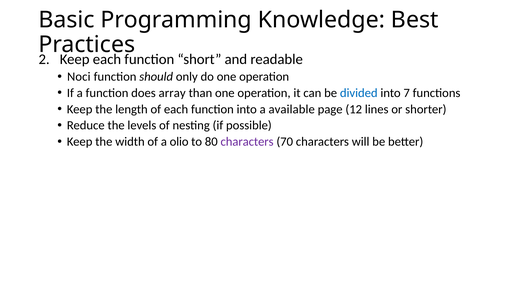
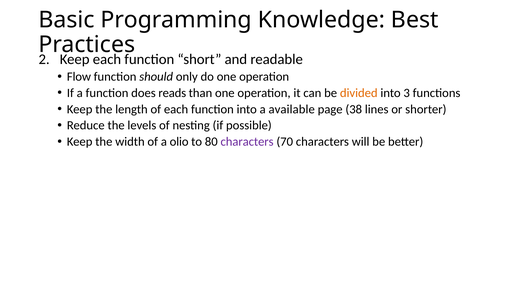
Noci: Noci -> Flow (79, 77)
array: array -> reads (172, 93)
divided colour: blue -> orange (359, 93)
7: 7 -> 3 (407, 93)
12: 12 -> 38 (354, 109)
